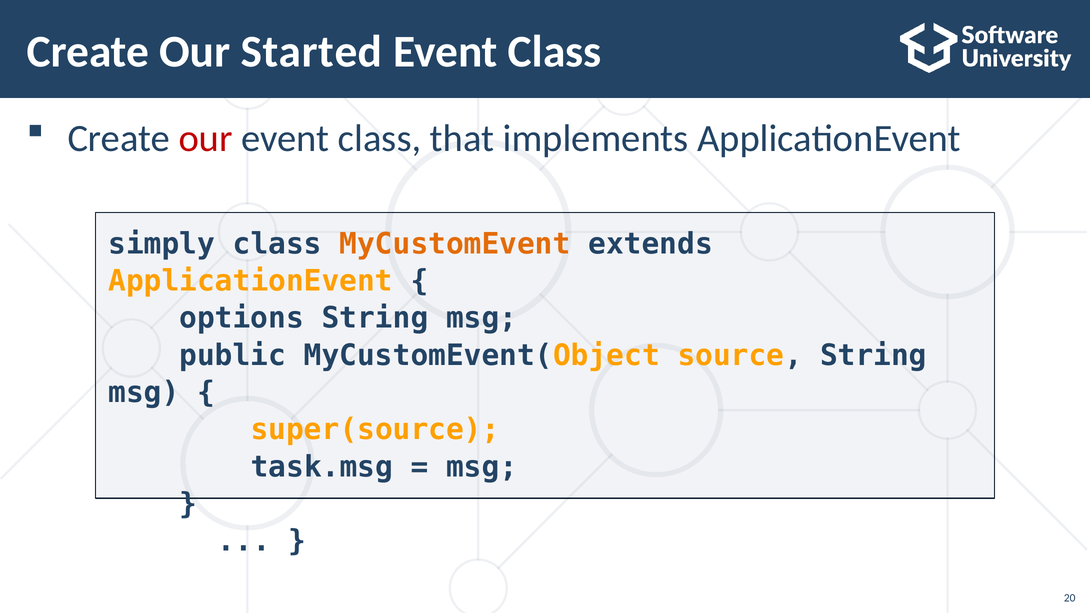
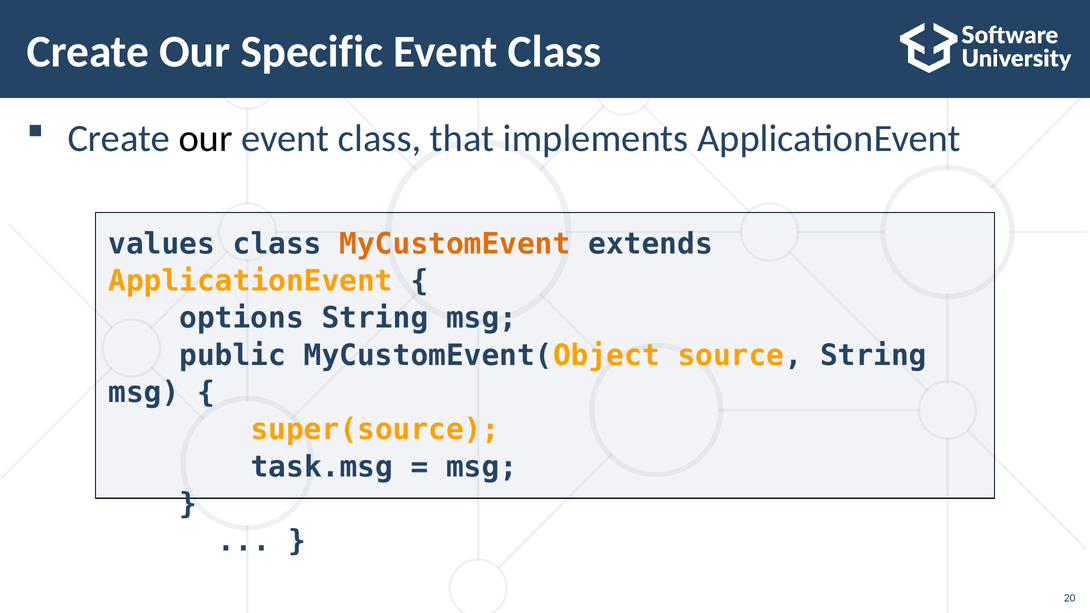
Started: Started -> Specific (312, 52)
our colour: red -> black (206, 138)
simply: simply -> values (162, 244)
